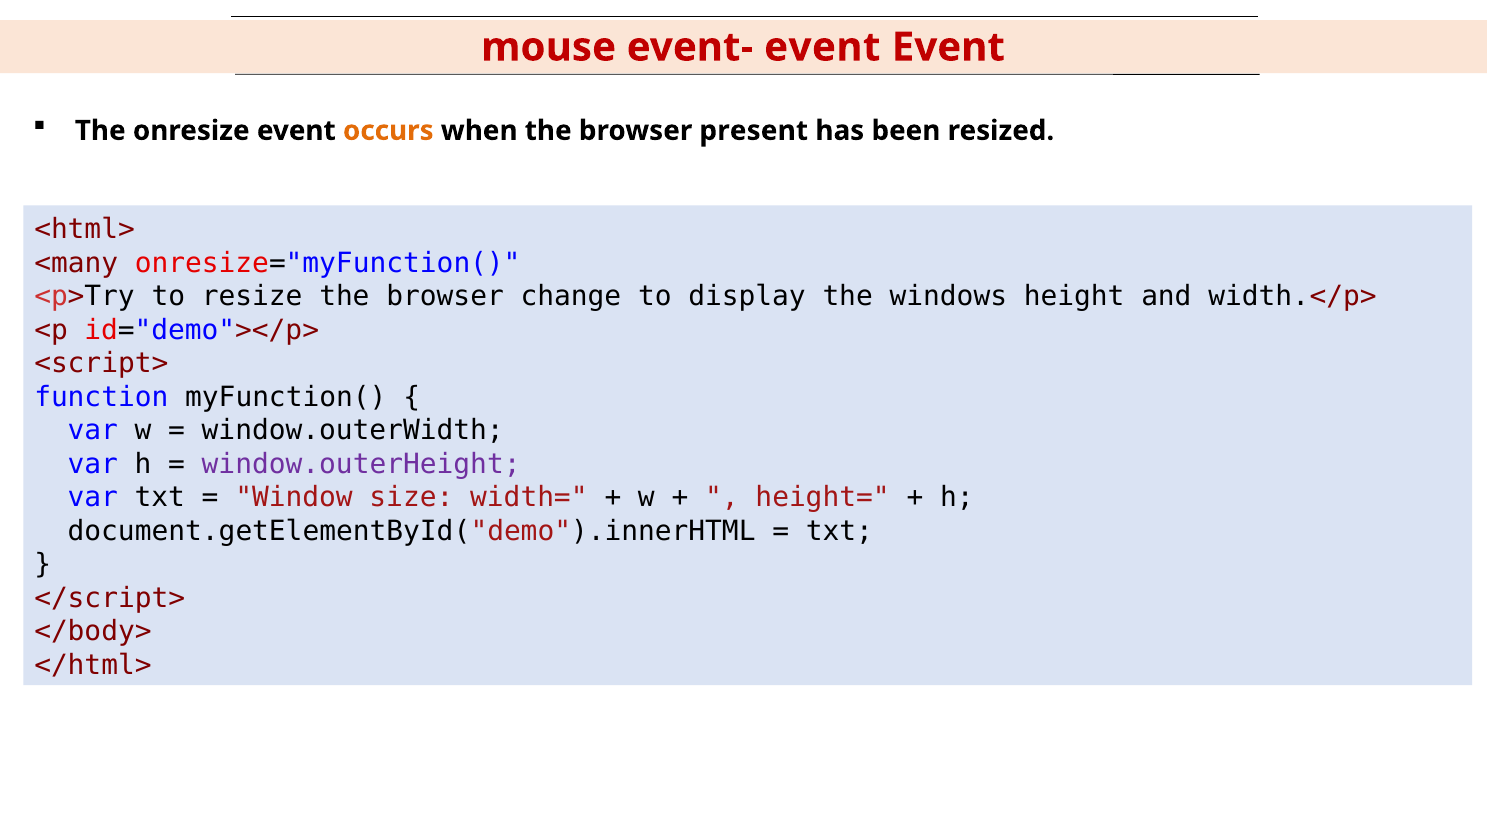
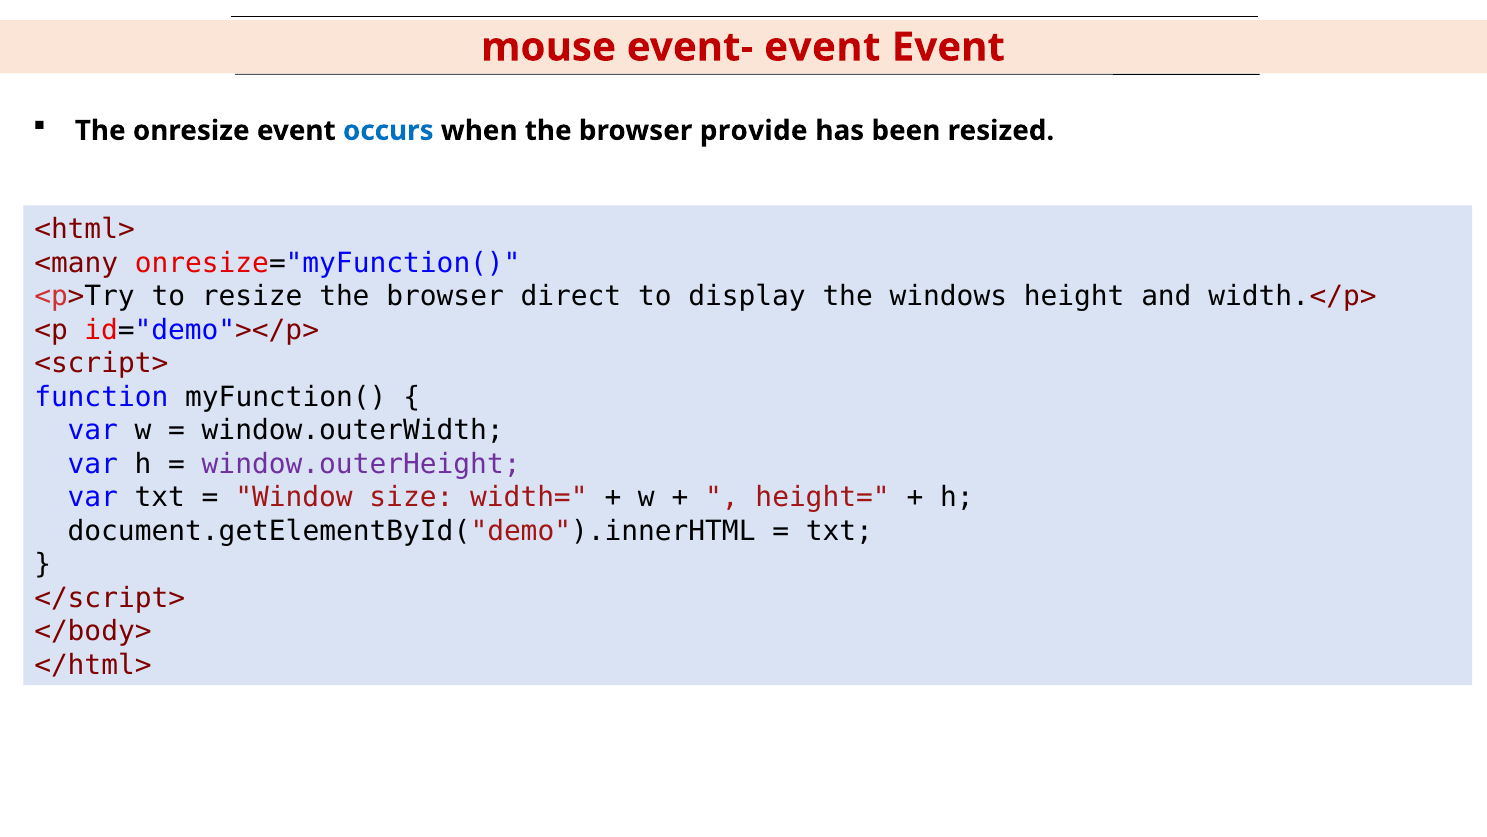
occurs colour: orange -> blue (388, 131)
present: present -> provide (754, 131)
change: change -> direct (571, 296)
